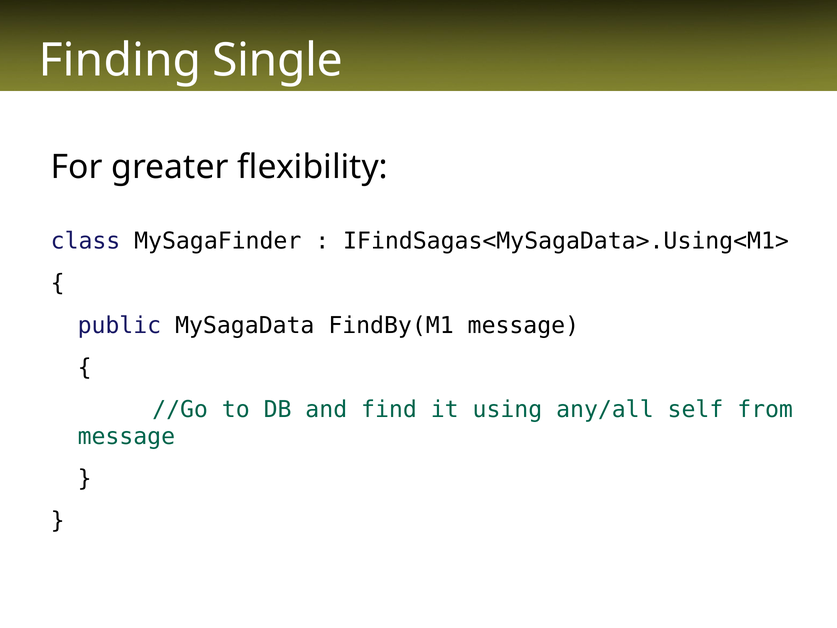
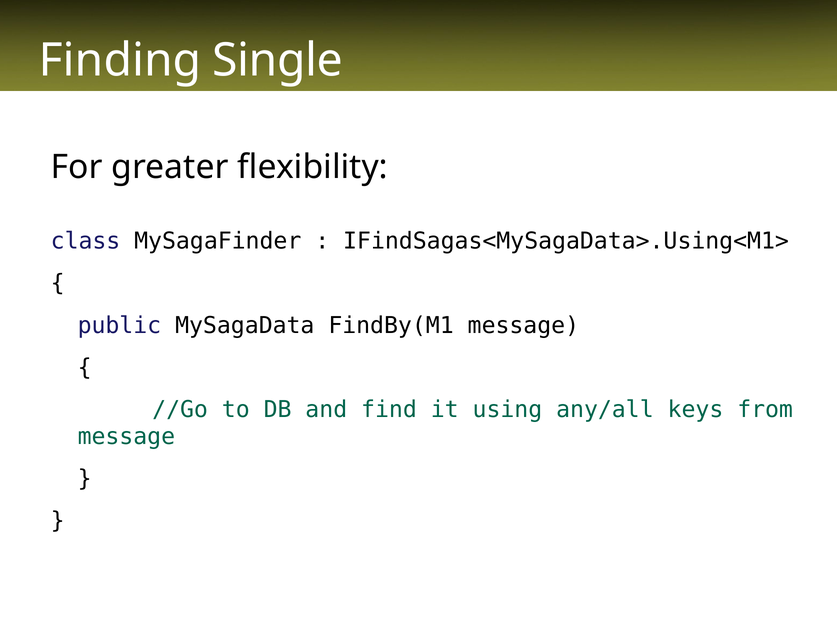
self: self -> keys (695, 409)
